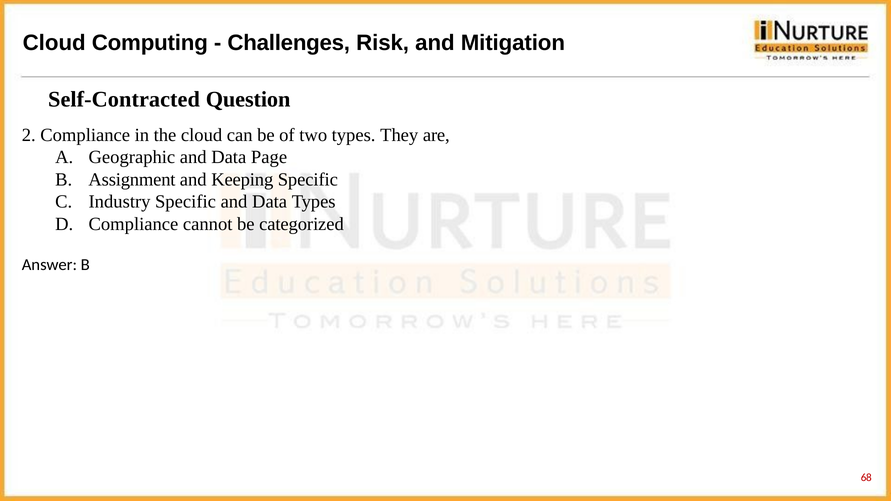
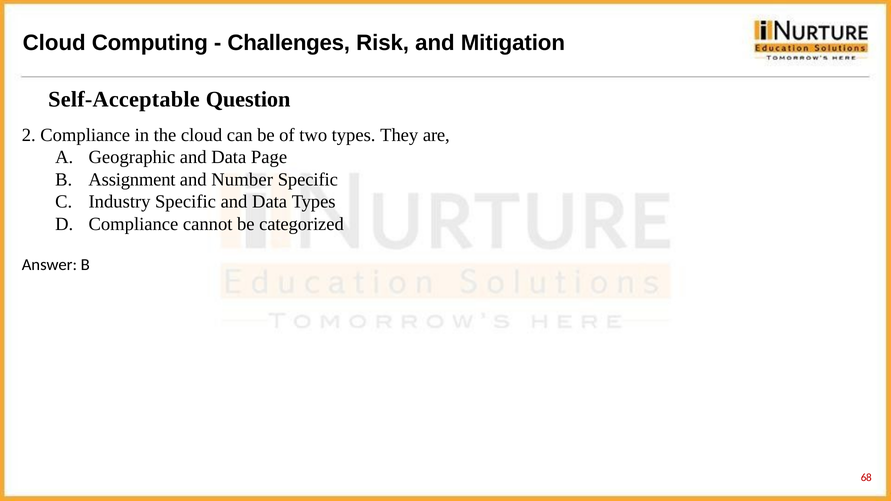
Self-Contracted: Self-Contracted -> Self-Acceptable (124, 99)
Keeping: Keeping -> Number (242, 180)
